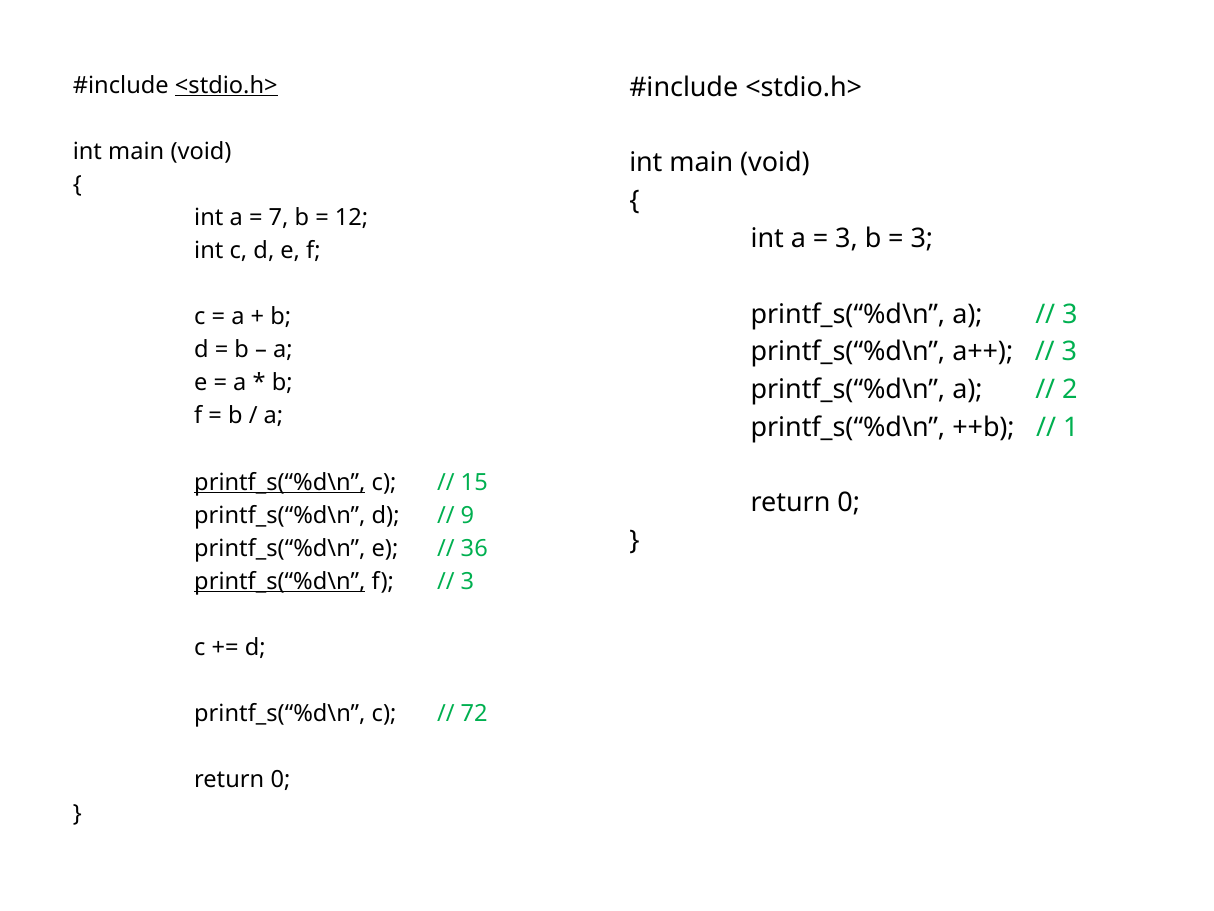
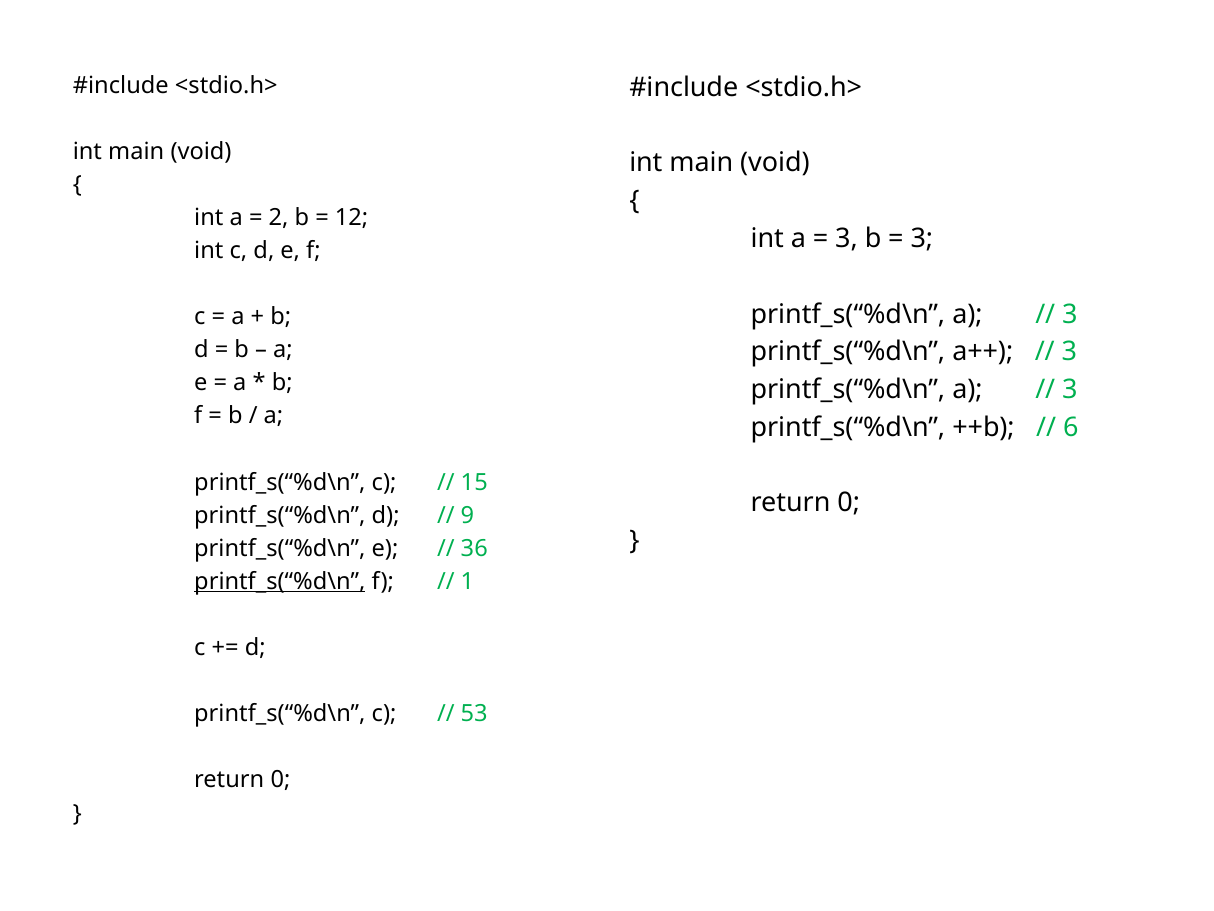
<stdio.h> underline: present -> none (226, 85)
7: 7 -> 2 (279, 217)
2: 2 -> 3 (1070, 389)
1: 1 -> 6 (1071, 427)
printf_s(“%d\n underline: present -> none (280, 482)
3: 3 -> 1 (467, 581)
72: 72 -> 53 (474, 714)
